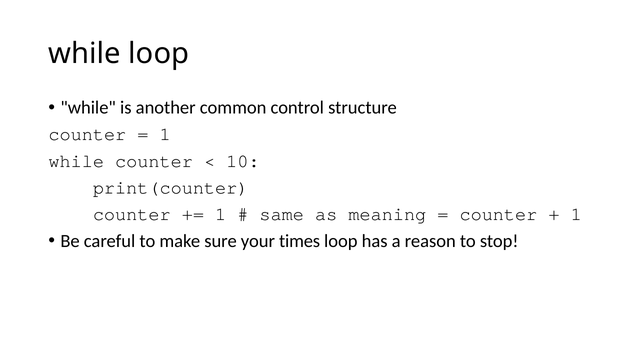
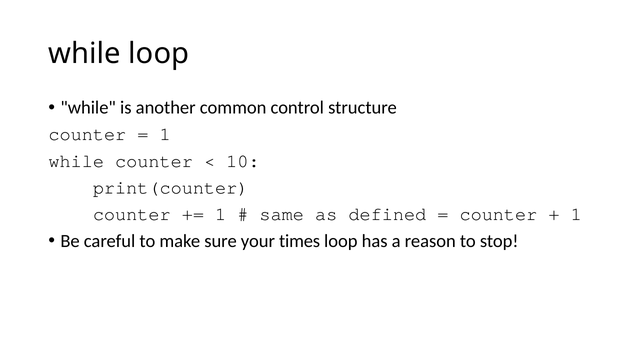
meaning: meaning -> defined (387, 214)
